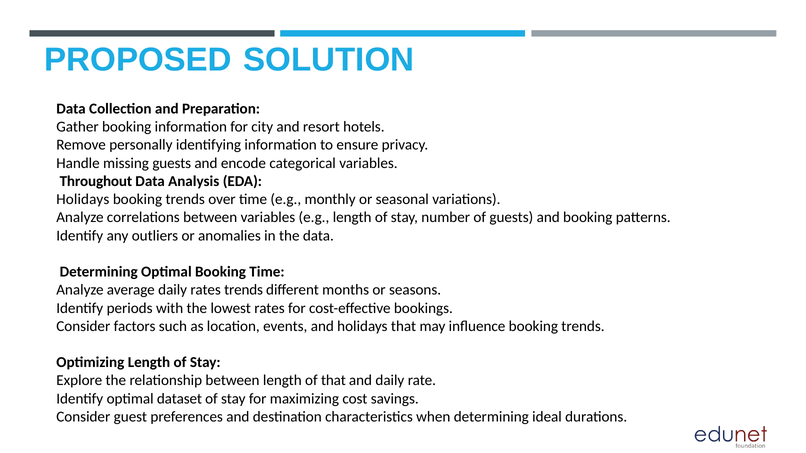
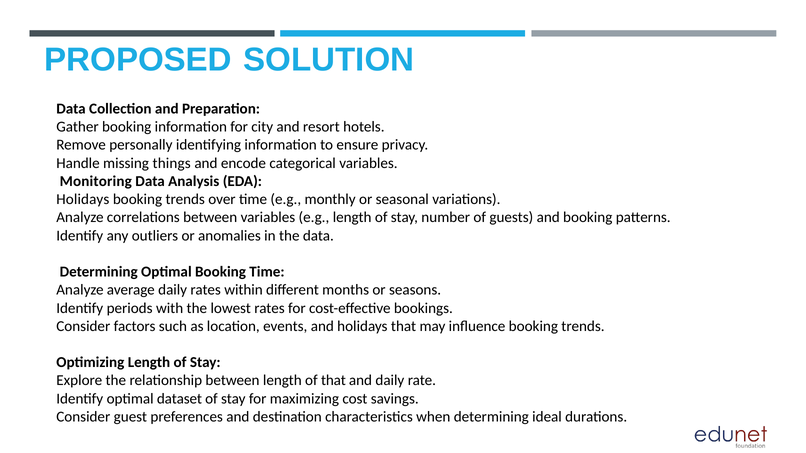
missing guests: guests -> things (172, 163)
Throughout: Throughout -> Monitoring (96, 181)
rates trends: trends -> within (244, 290)
